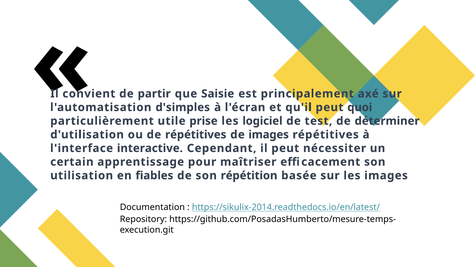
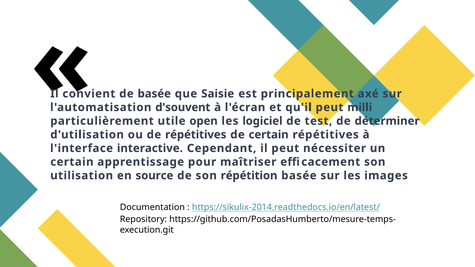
de partir: partir -> basée (154, 94)
d'simples: d'simples -> d'souvent (183, 107)
quoi: quoi -> milli (360, 107)
prise: prise -> open (204, 121)
de images: images -> certain (269, 135)
fiables: fiables -> source (154, 176)
